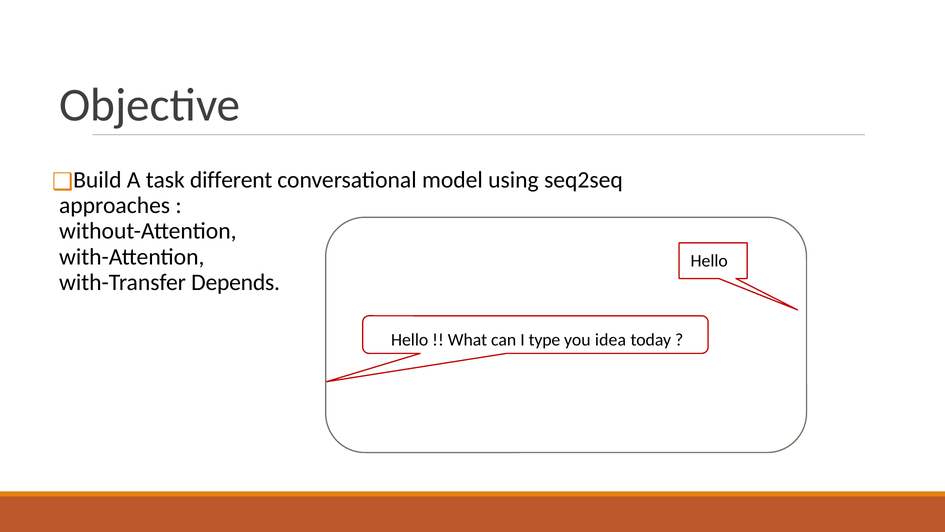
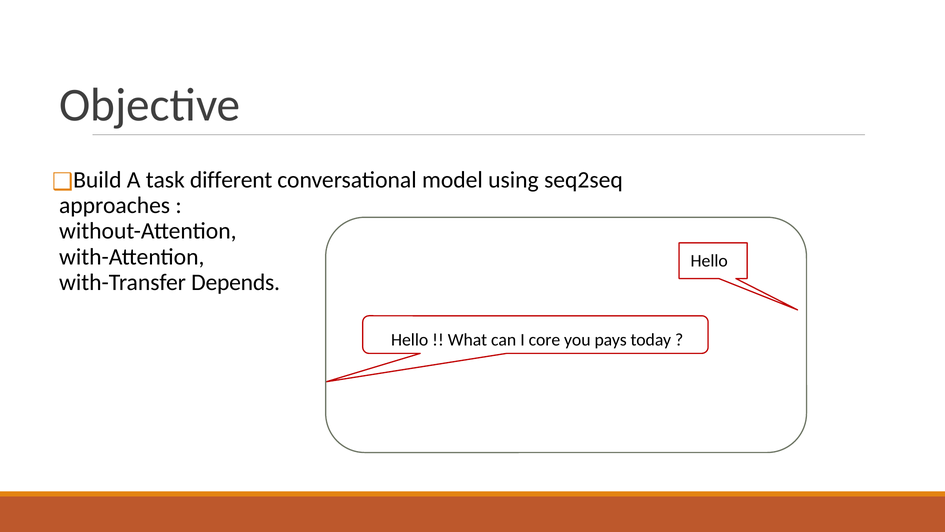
type: type -> core (544, 340)
idea: idea -> pays (611, 340)
